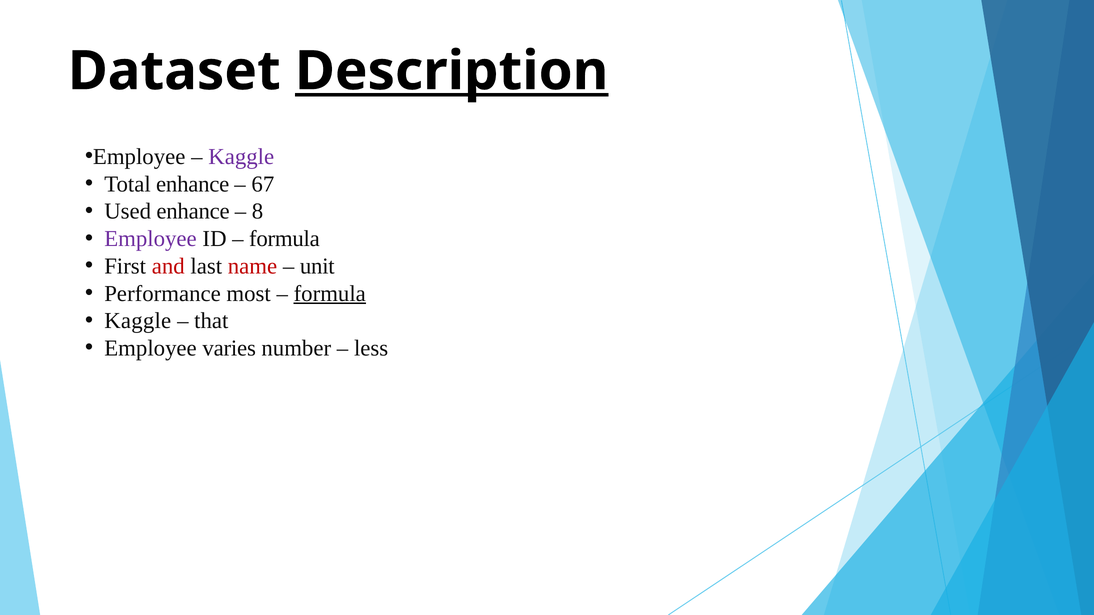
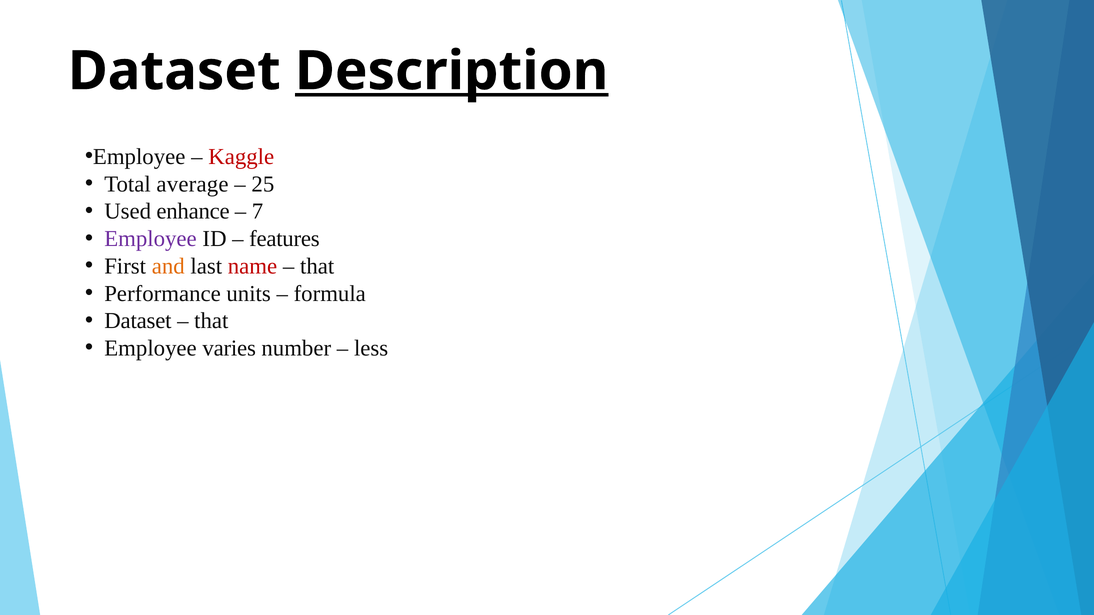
Kaggle colour: purple -> red (241, 157)
Total enhance: enhance -> average (193, 184)
67: 67 -> 25 (263, 184)
8: 8 -> 7 (258, 212)
formula: formula -> features (284, 239)
and colour: red -> orange (168, 266)
unit: unit -> that (317, 266)
most: most -> units (249, 294)
formula underline: present -> none (330, 294)
Kaggle: Kaggle -> Dataset (138, 321)
